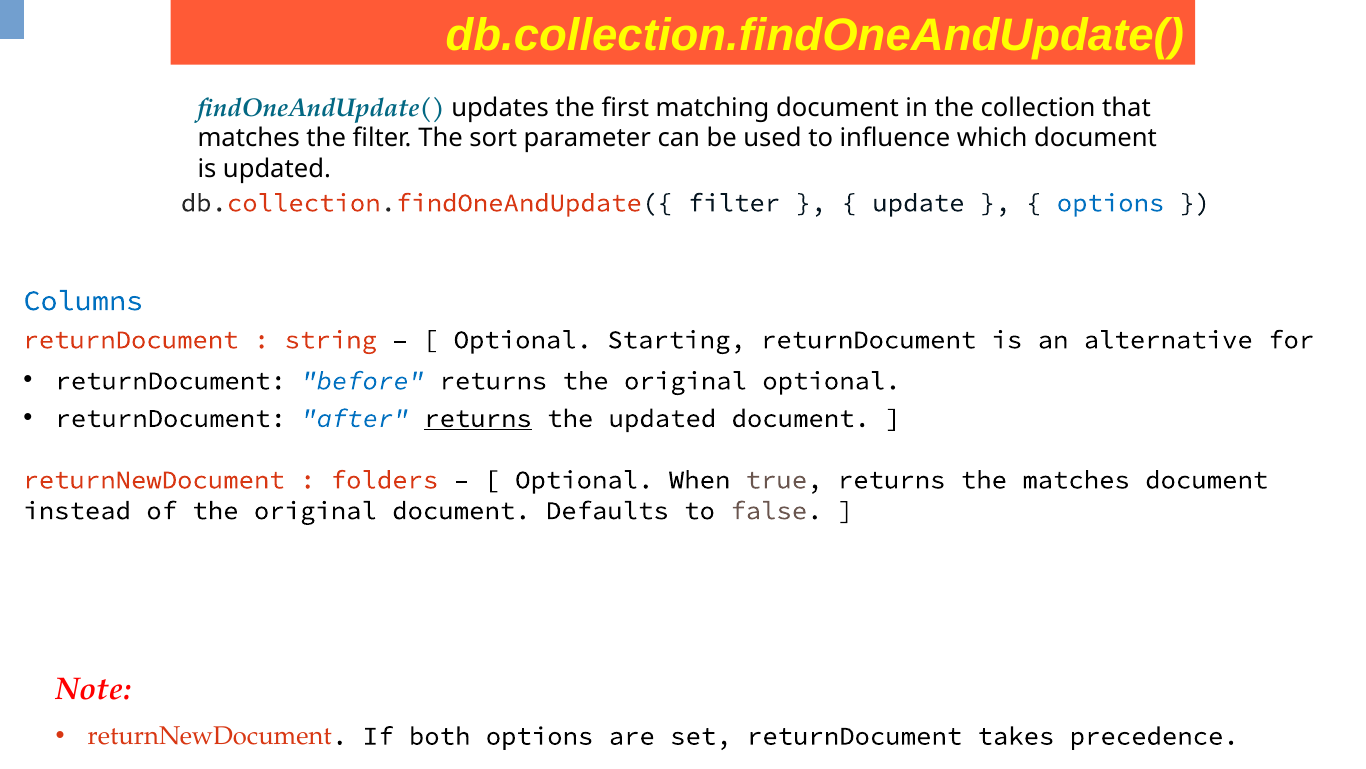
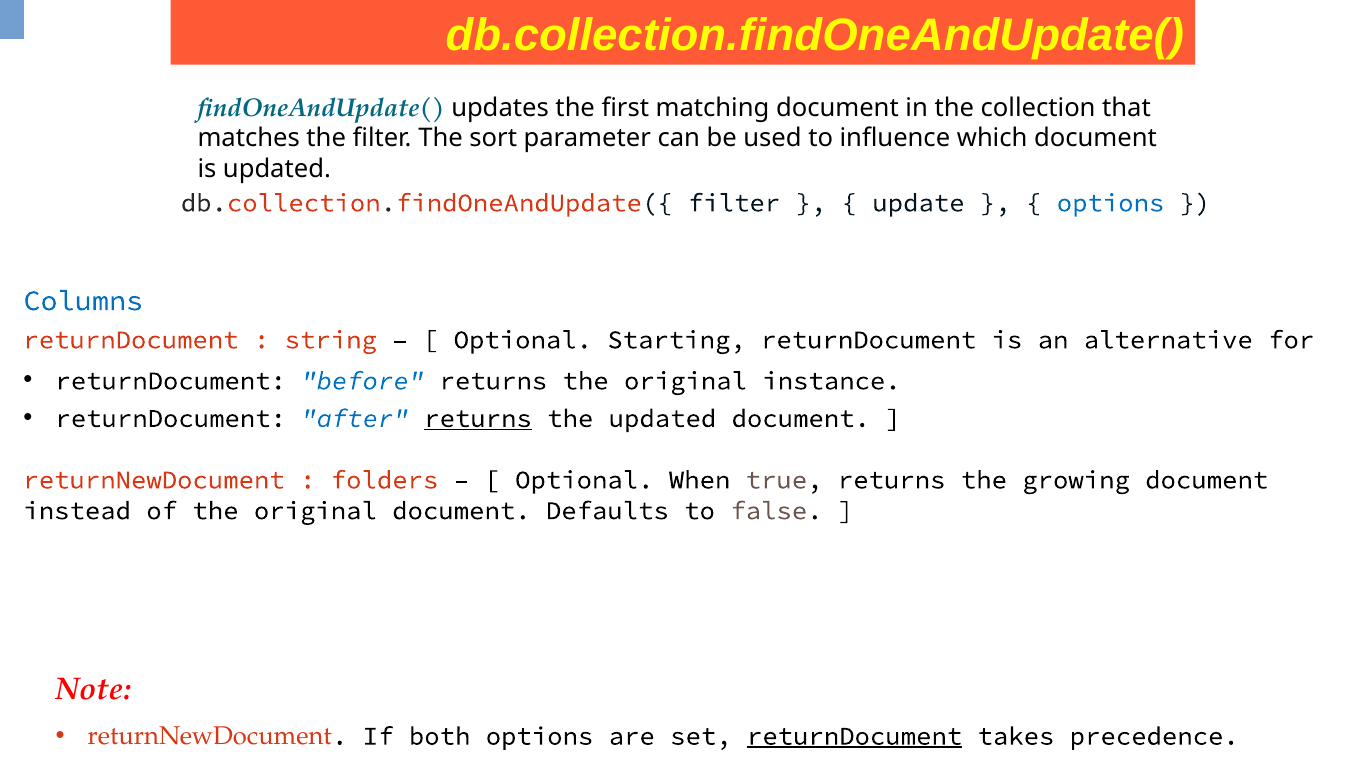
original optional: optional -> instance (831, 381)
the matches: matches -> growing (1076, 480)
returnDocument underline: none -> present (855, 736)
